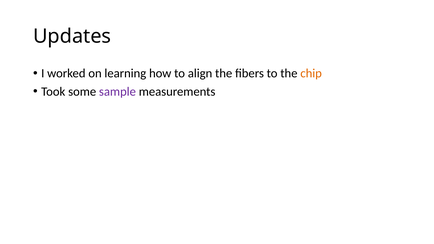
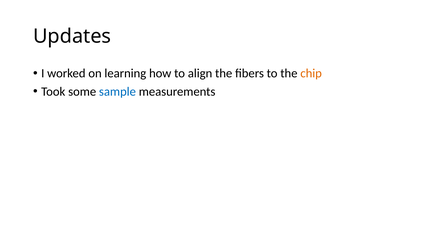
sample colour: purple -> blue (117, 92)
